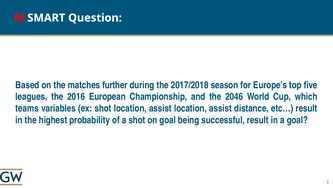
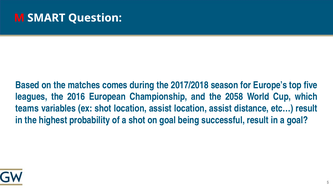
further: further -> comes (115, 85)
2046: 2046 -> 2058 (234, 96)
